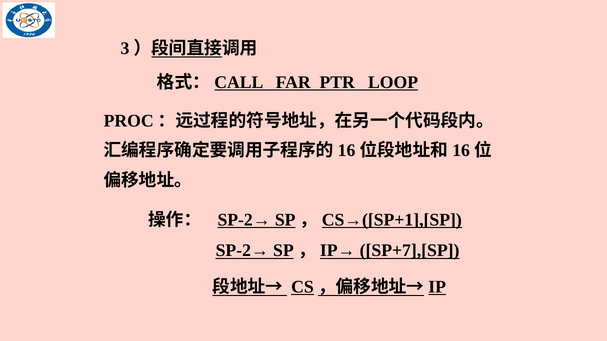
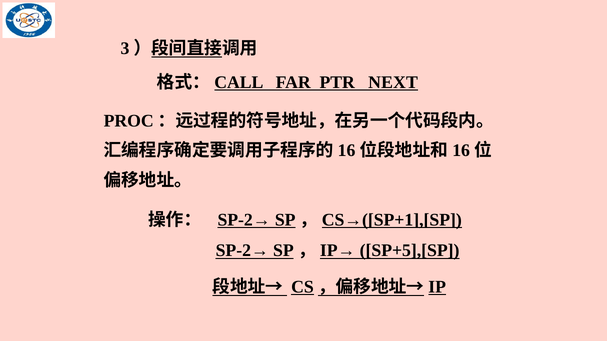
LOOP: LOOP -> NEXT (393, 82)
SP+7],[SP: SP+7],[SP -> SP+5],[SP (410, 251)
